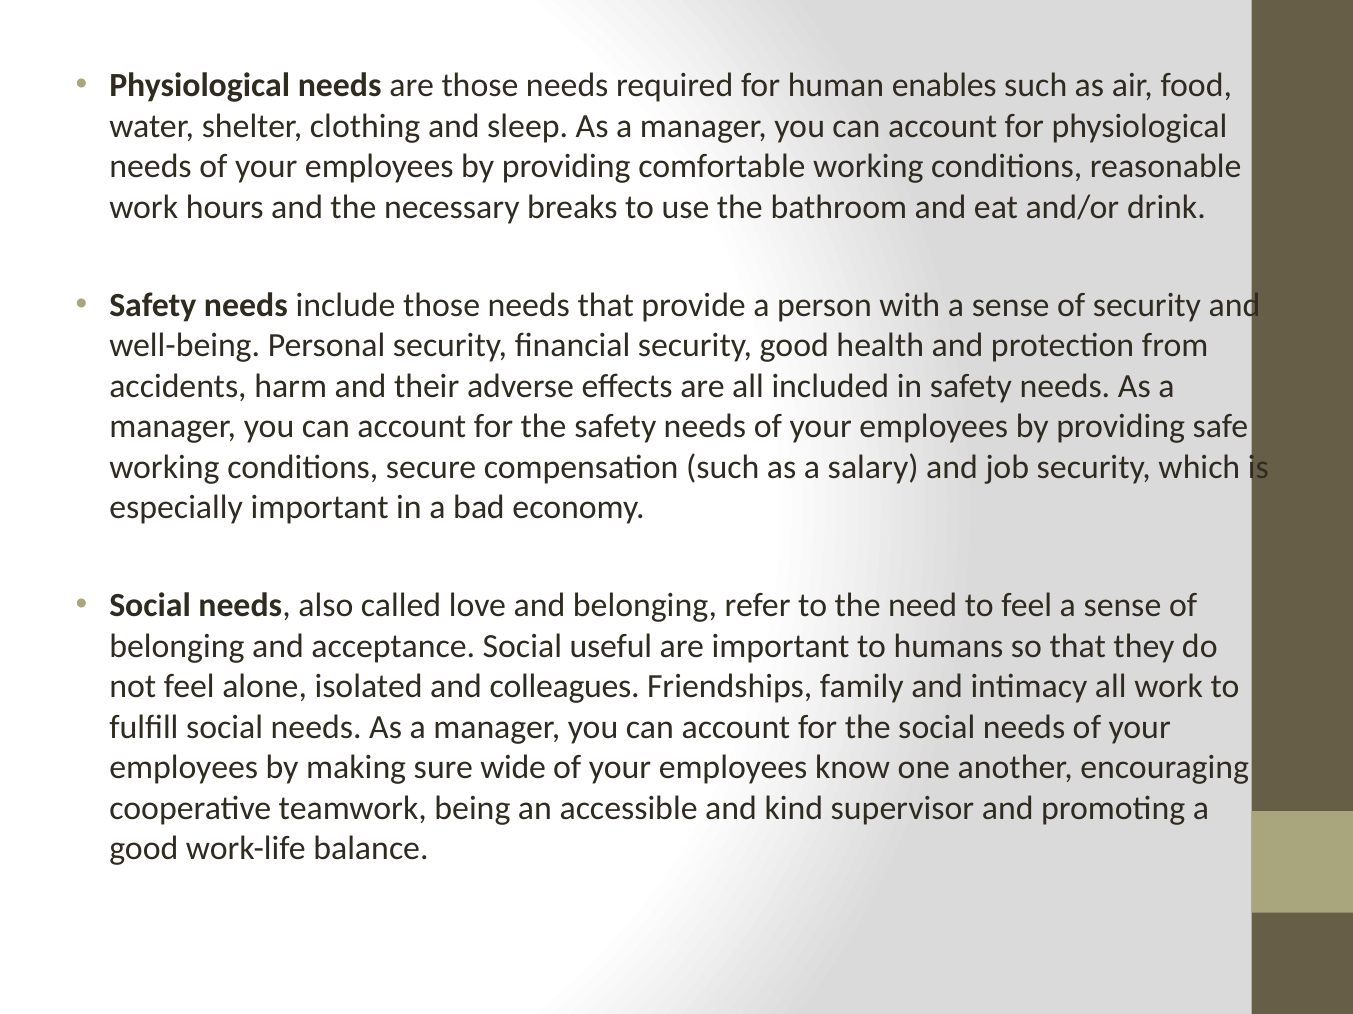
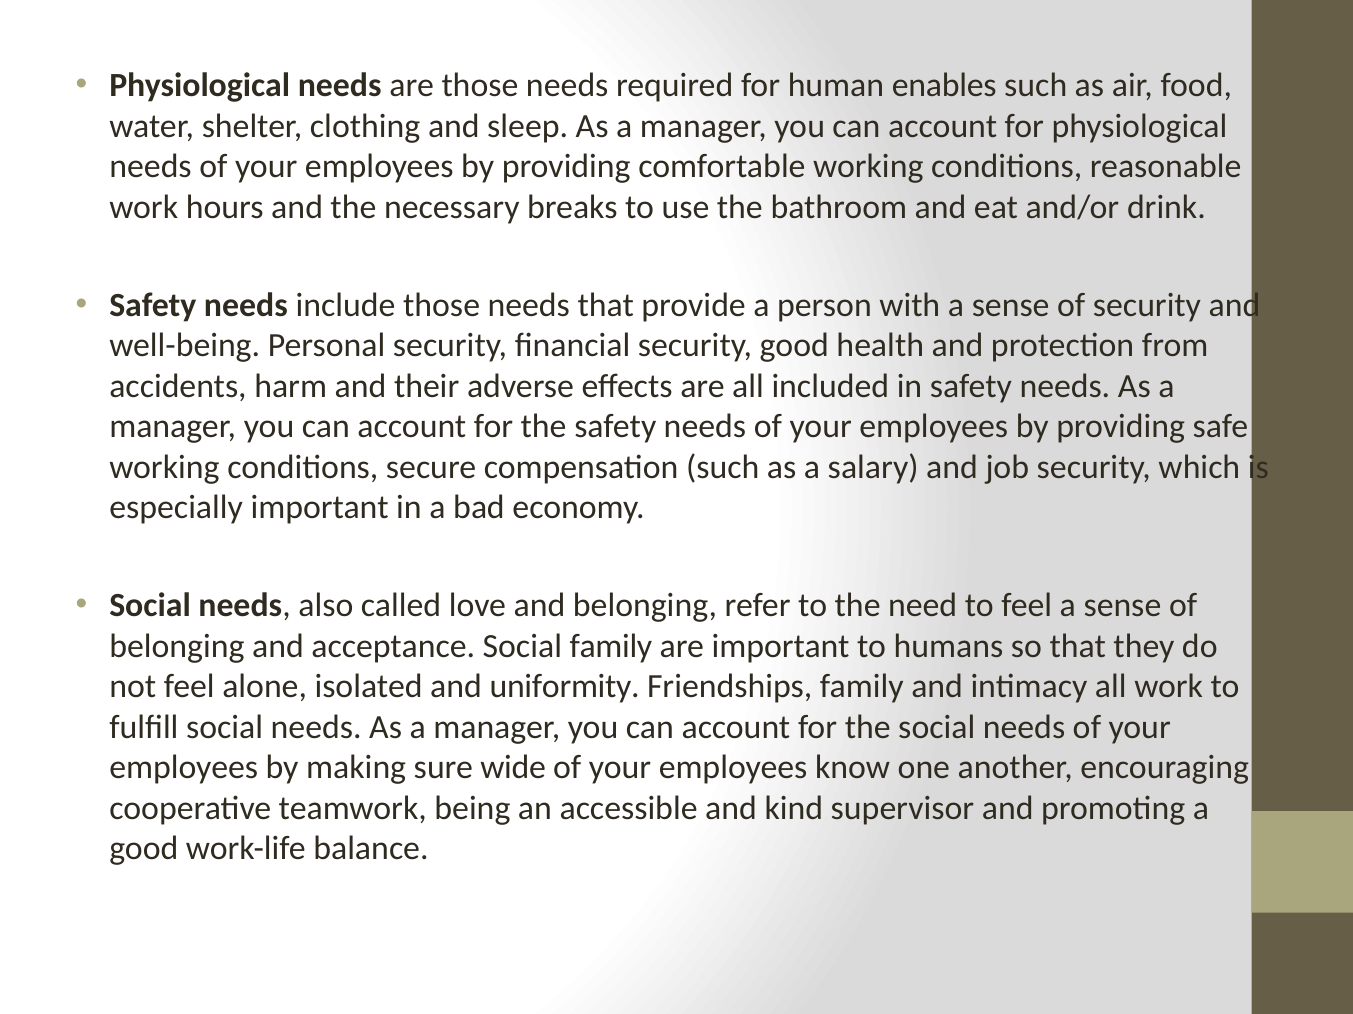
Social useful: useful -> family (611, 646)
colleagues: colleagues -> uniformity (565, 687)
